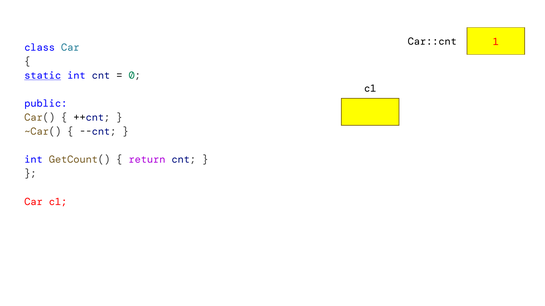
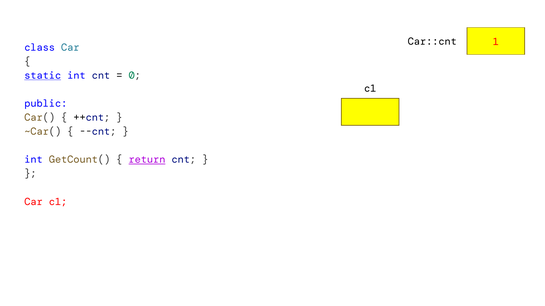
return underline: none -> present (147, 160)
